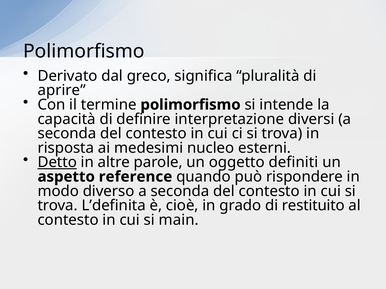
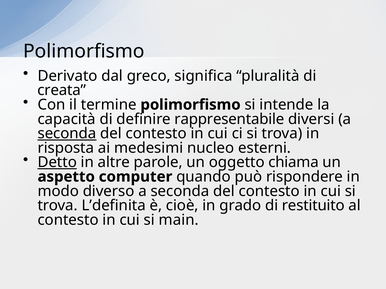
aprire: aprire -> creata (62, 90)
interpretazione: interpretazione -> rappresentabile (229, 119)
seconda underline: none -> present (67, 134)
definiti: definiti -> chiama (294, 163)
reference: reference -> computer (136, 177)
